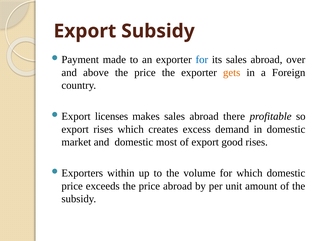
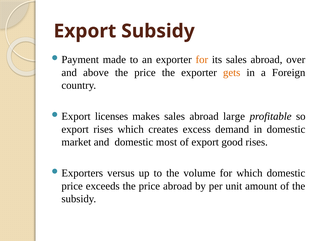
for colour: blue -> orange (202, 60)
there: there -> large (234, 116)
within: within -> versus (121, 173)
